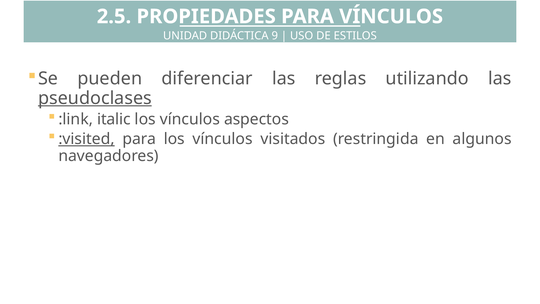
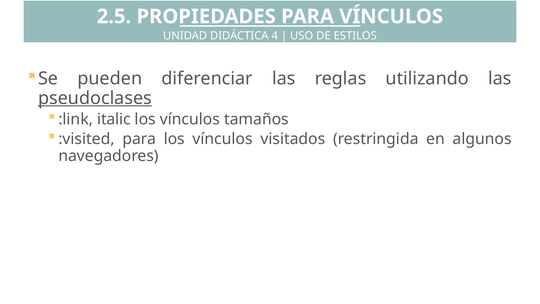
9: 9 -> 4 (275, 36)
aspectos: aspectos -> tamaños (256, 119)
:visited underline: present -> none (86, 139)
